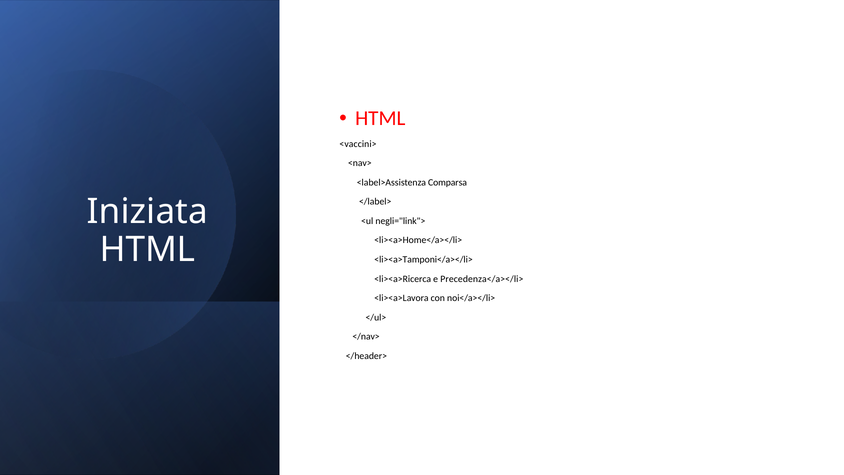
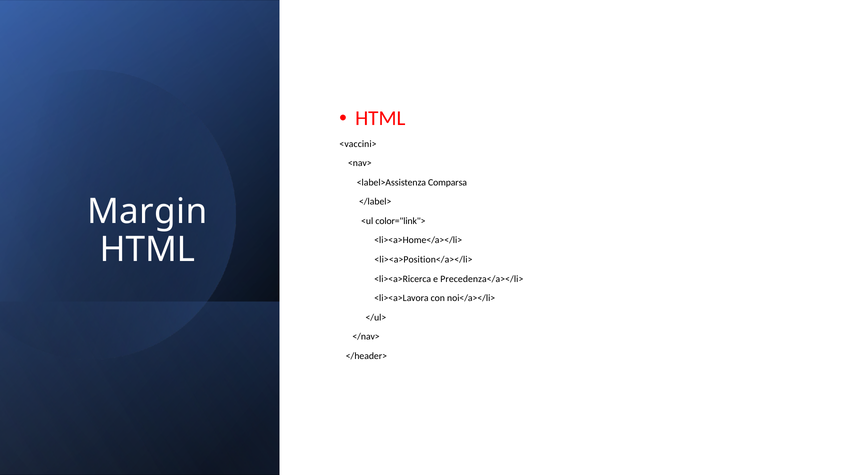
Iniziata: Iniziata -> Margin (147, 212)
negli="link">: negli="link"> -> color="link"> (400, 221)
<li><a>Tamponi</a></li>: <li><a>Tamponi</a></li> -> <li><a>Position</a></li> (423, 259)
